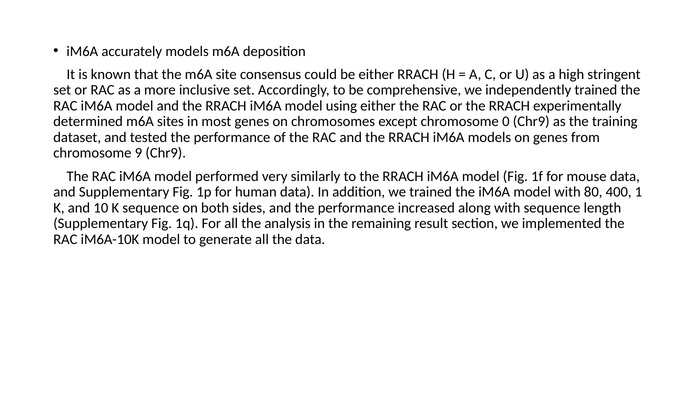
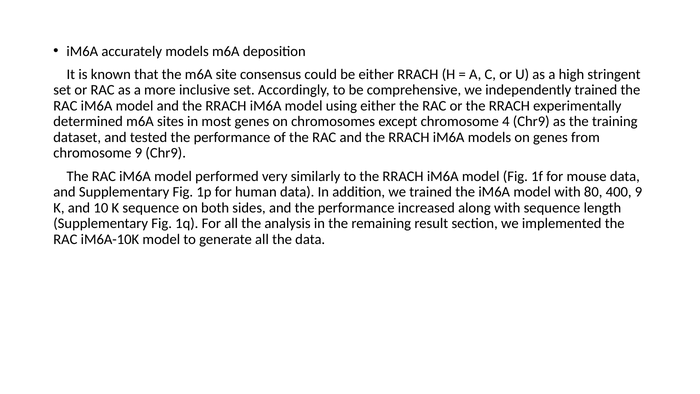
0: 0 -> 4 (506, 122)
400 1: 1 -> 9 (639, 192)
